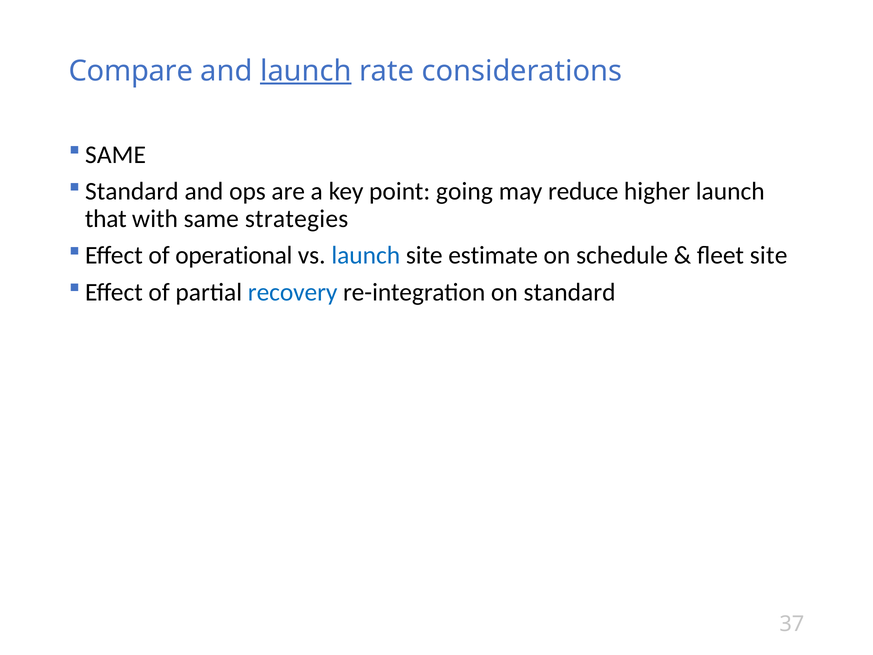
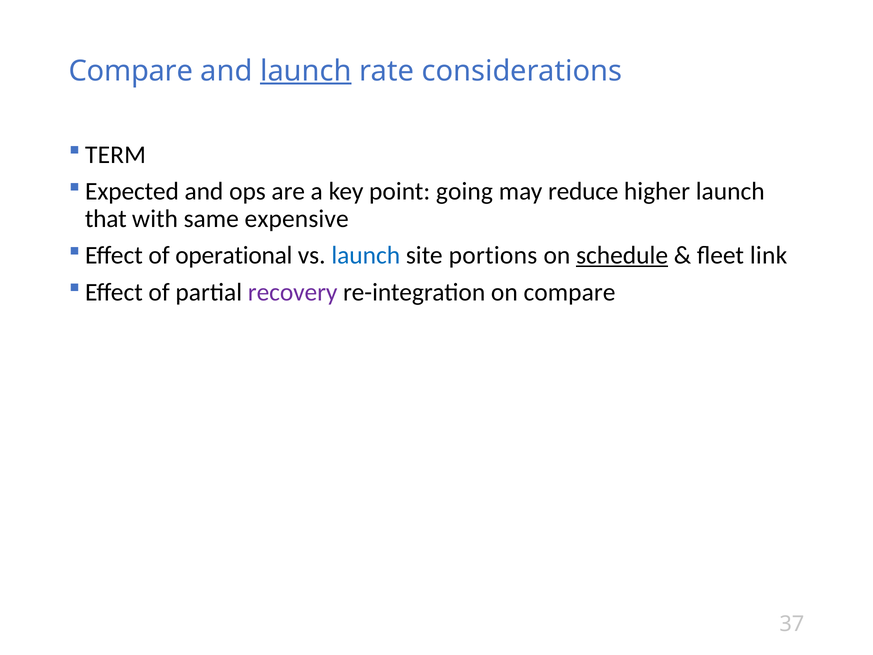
SAME: SAME -> TERM (116, 155)
Standard: Standard -> Expected (132, 191)
strategies: strategies -> expensive (297, 219)
estimate: estimate -> portions (493, 255)
schedule underline: none -> present (622, 255)
fleet site: site -> link (769, 255)
recovery colour: blue -> purple (293, 292)
on standard: standard -> compare (570, 292)
